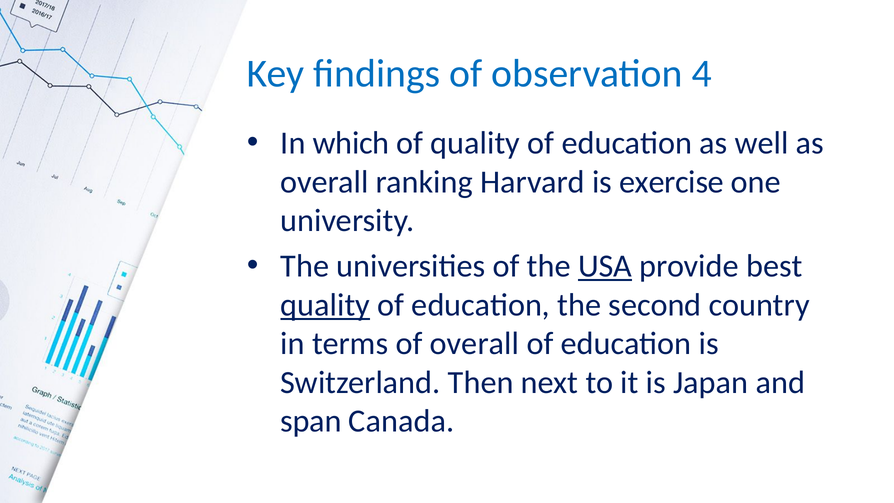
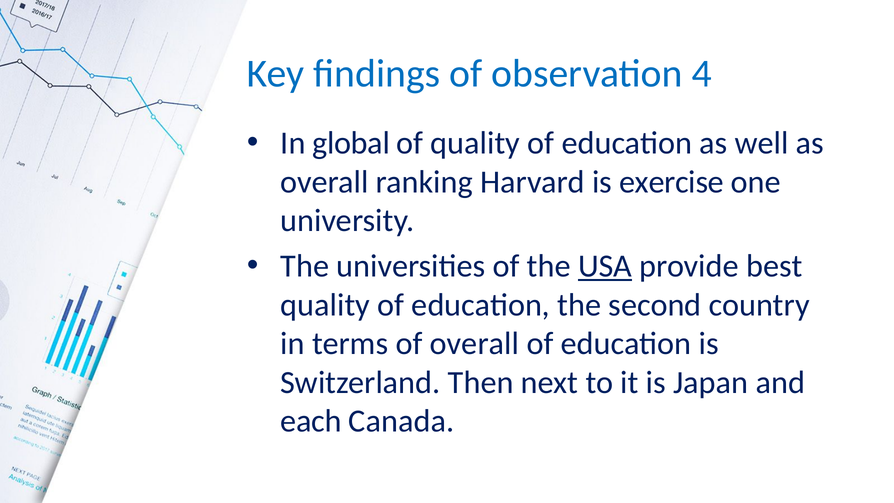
which: which -> global (351, 143)
quality underline: present -> none (325, 305)
span: span -> each (311, 421)
